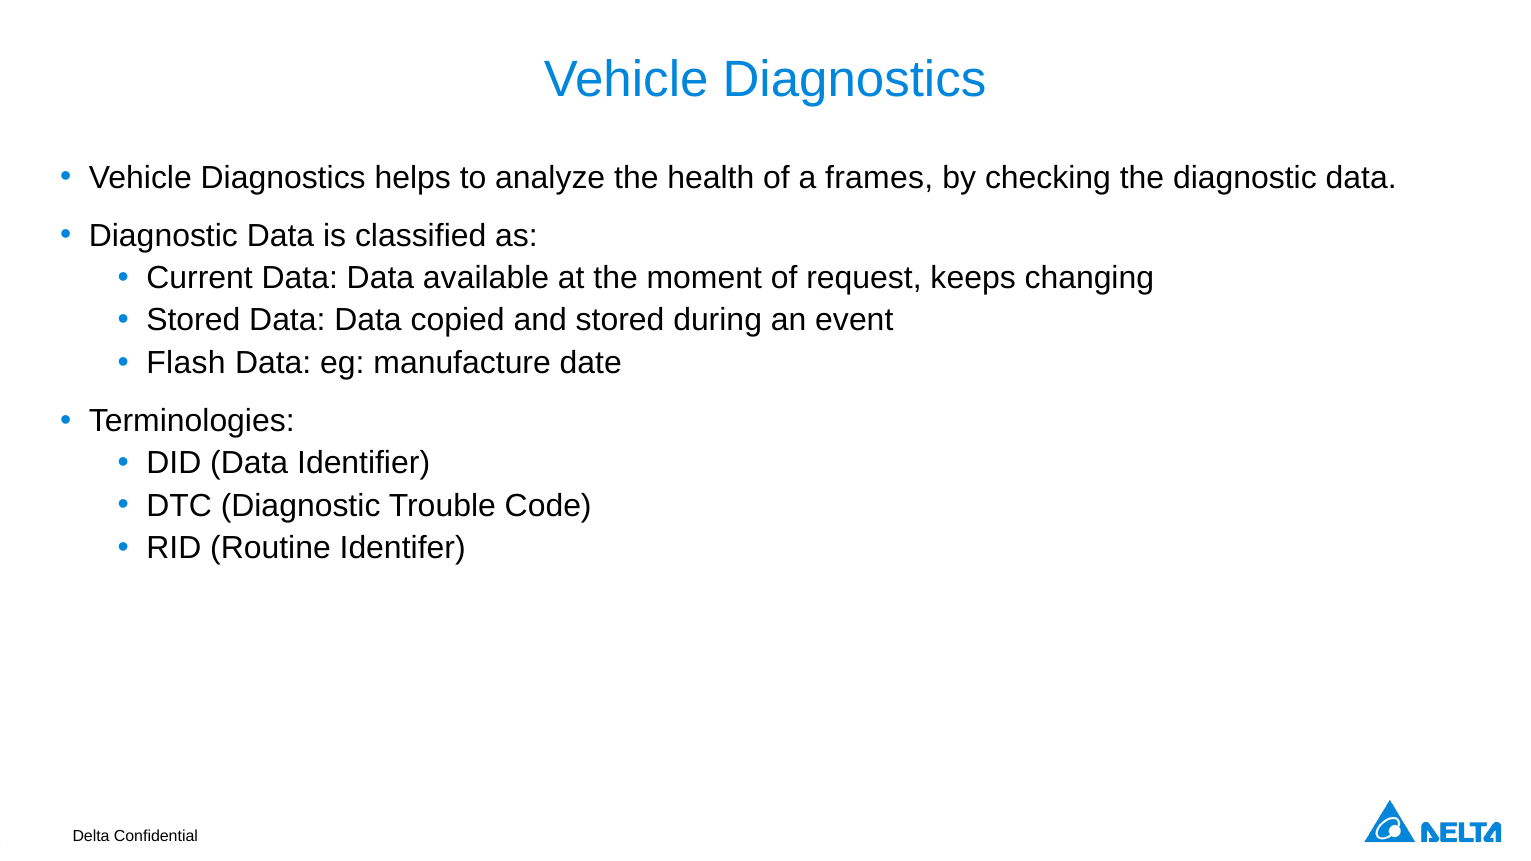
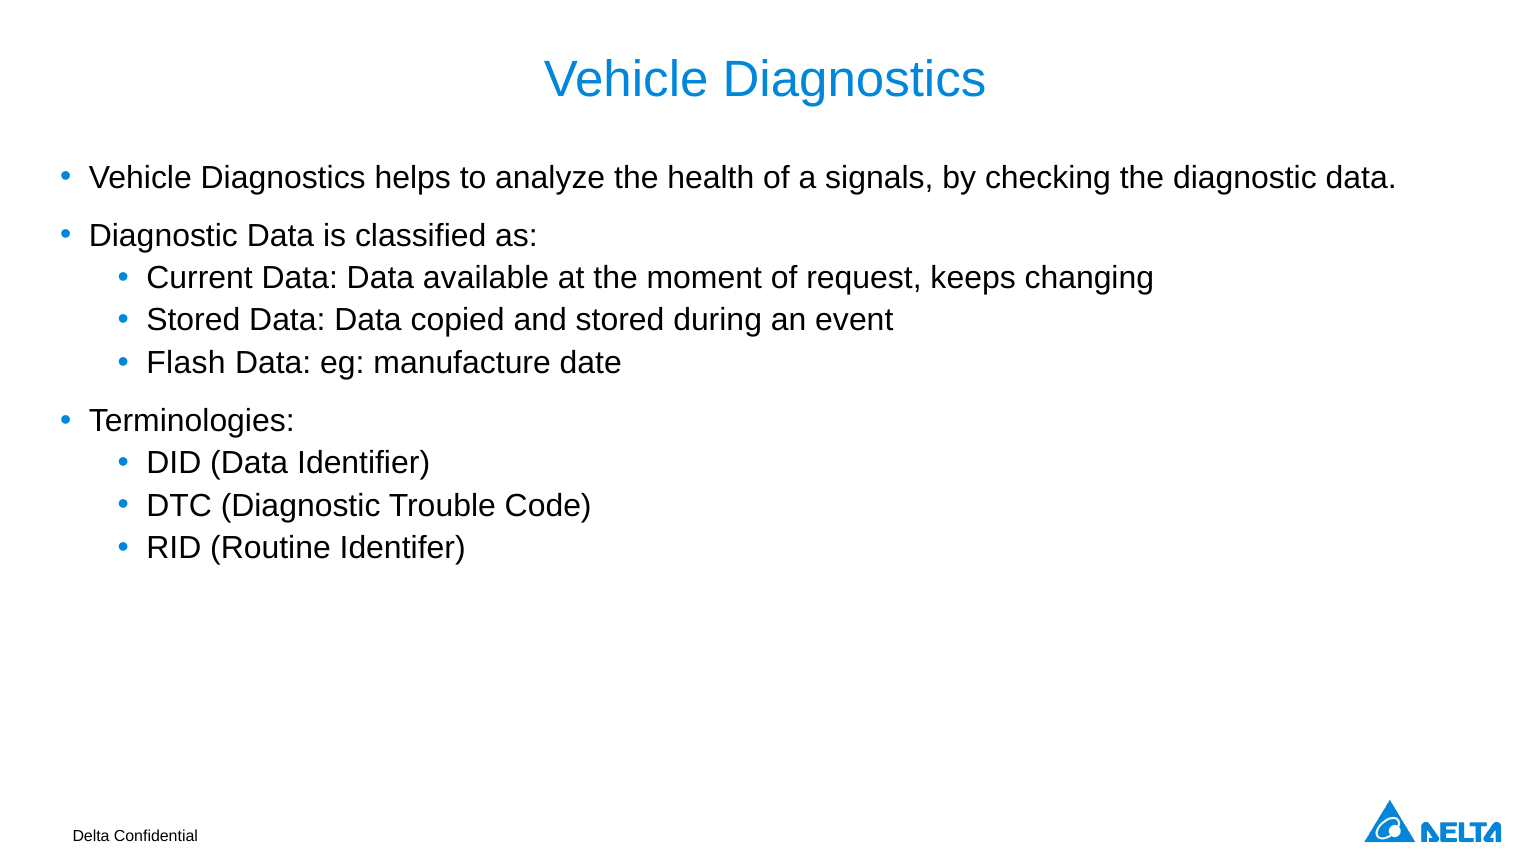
frames: frames -> signals (879, 178)
